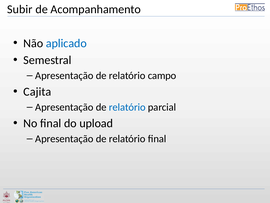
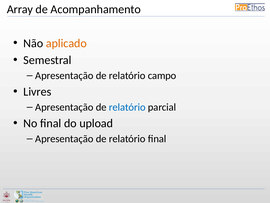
Subir: Subir -> Array (20, 9)
aplicado colour: blue -> orange (66, 43)
Cajita: Cajita -> Livres (37, 91)
